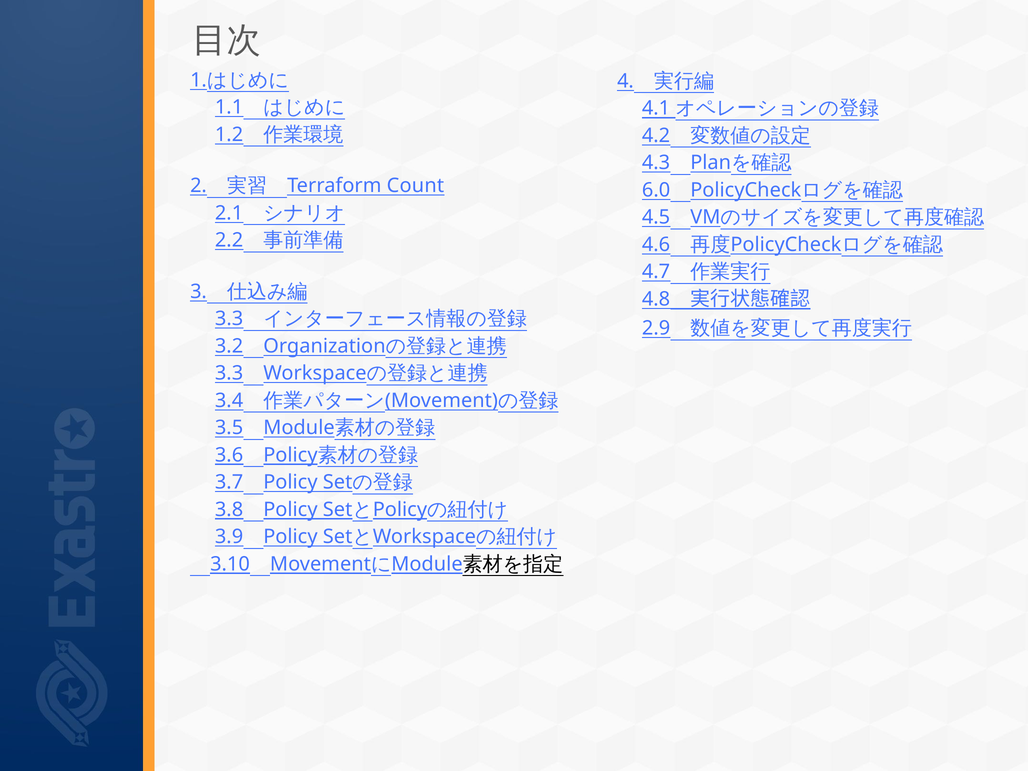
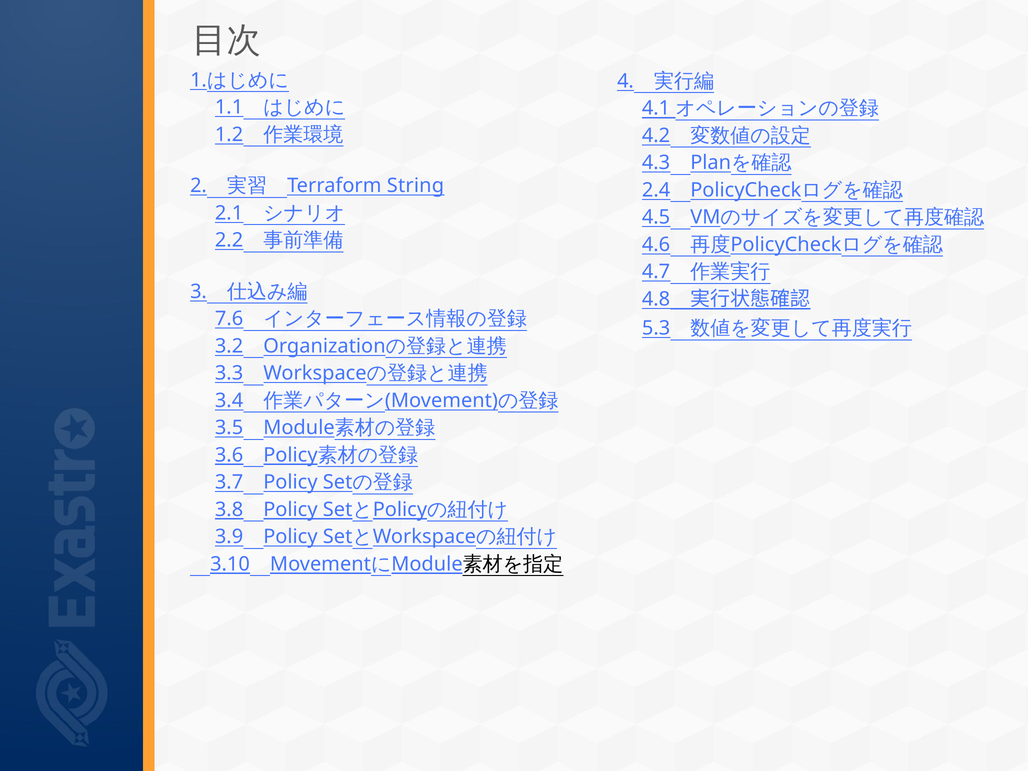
Count: Count -> String (415, 186)
6.0: 6.0 -> 2.4 (656, 190)
3.3: 3.3 -> 7.6 (229, 319)
2.9: 2.9 -> 5.3 (656, 328)
